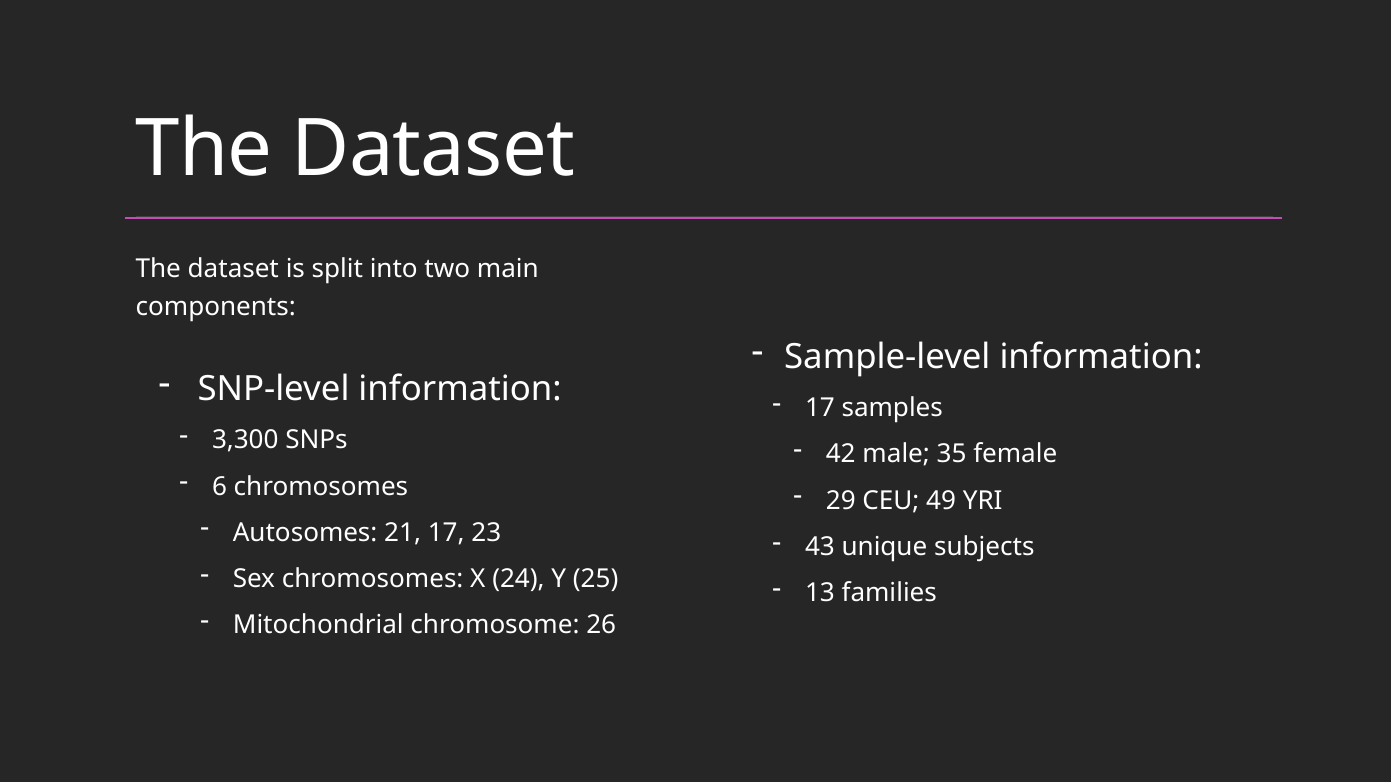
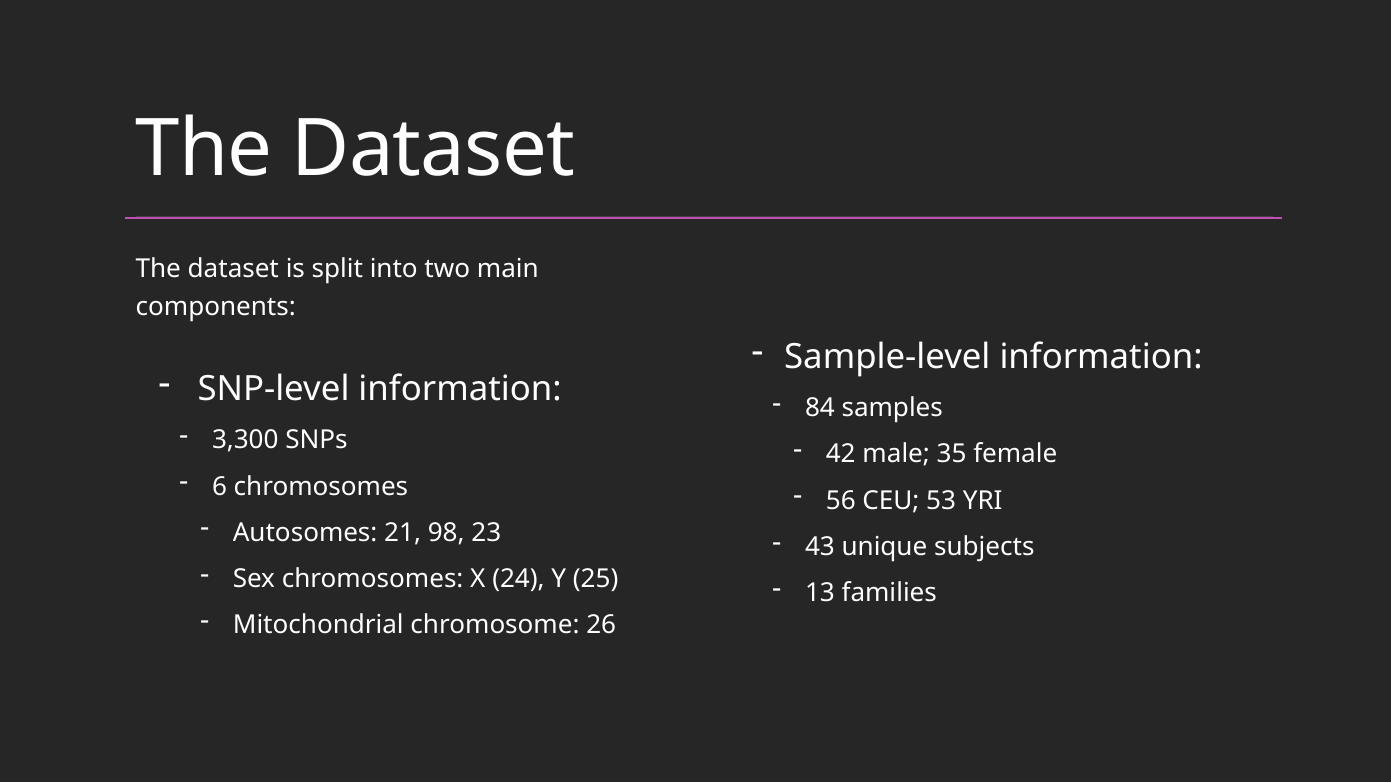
17: 17 -> 84 (820, 408)
29: 29 -> 56 (841, 501)
49: 49 -> 53 (941, 501)
21 17: 17 -> 98 (446, 533)
